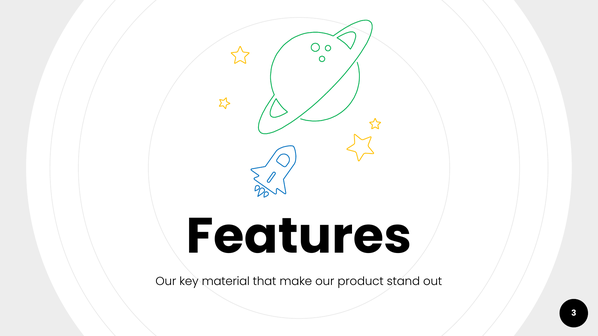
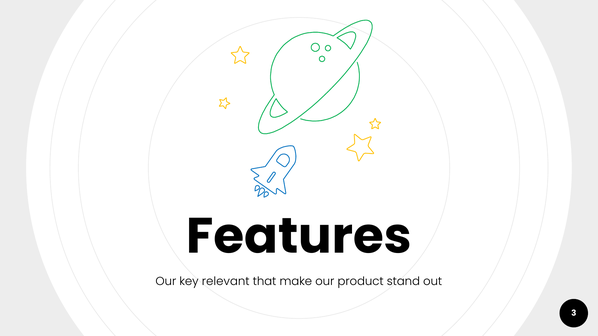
material: material -> relevant (226, 282)
